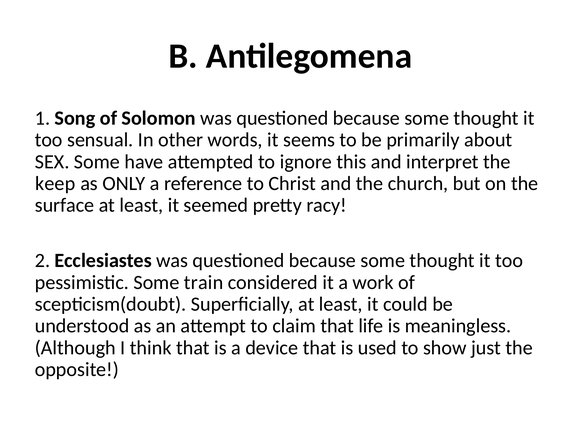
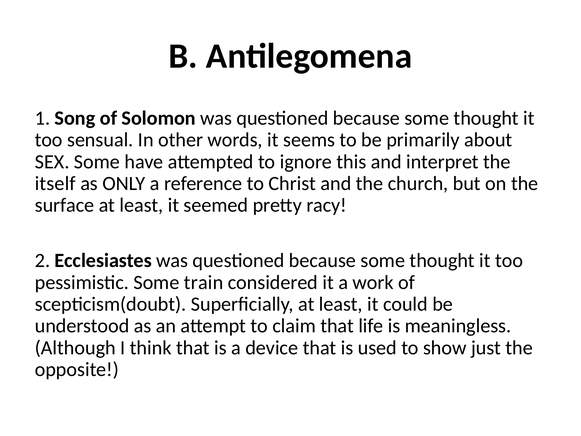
keep: keep -> itself (55, 183)
